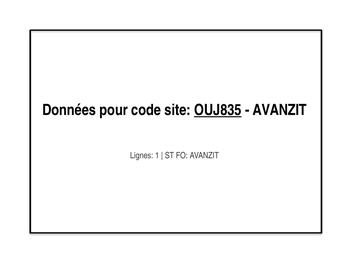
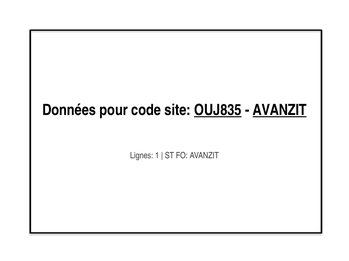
AVANZIT underline: none -> present (280, 110)
